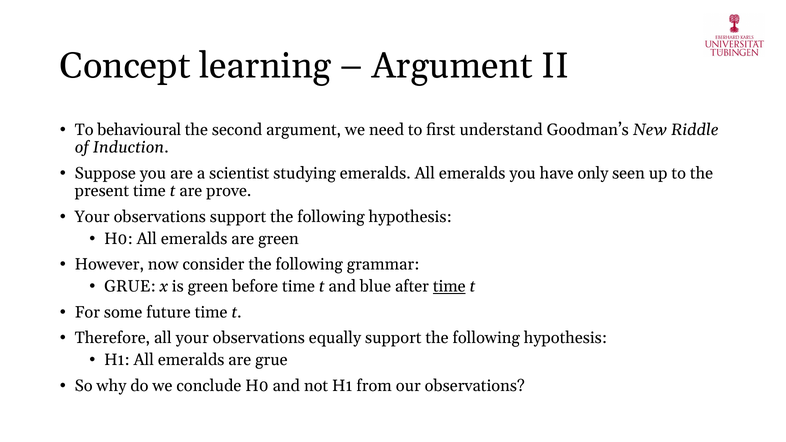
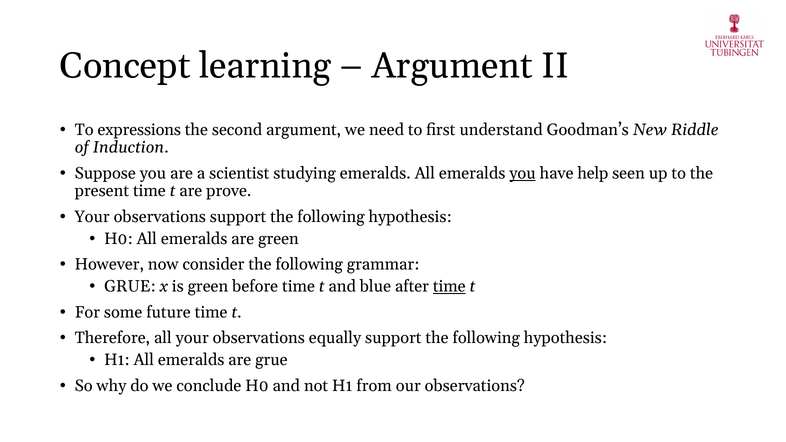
behavioural: behavioural -> expressions (139, 130)
you underline: none -> present (523, 173)
only: only -> help (593, 173)
